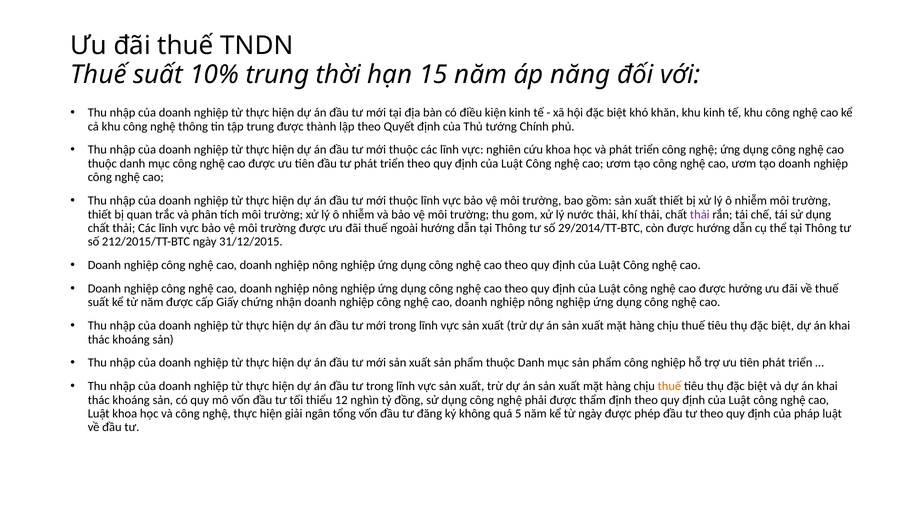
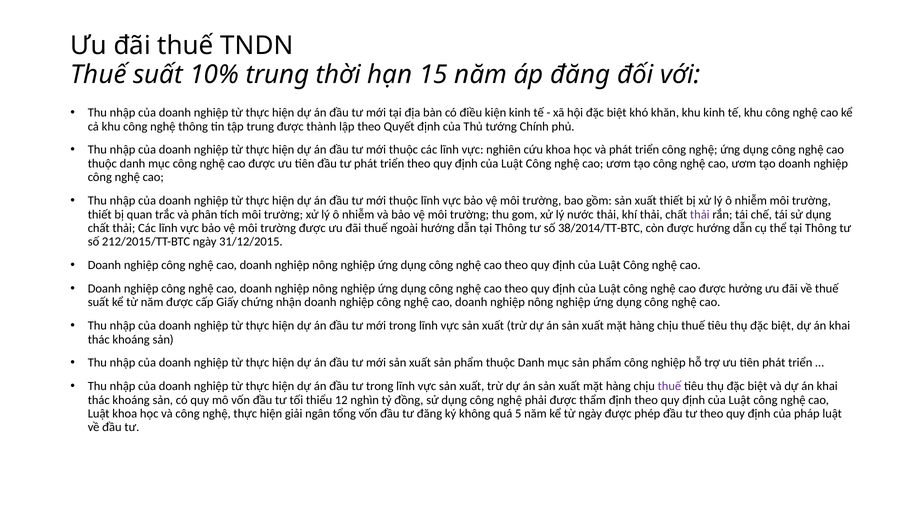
áp năng: năng -> đăng (580, 75)
29/2014/TT-BTC: 29/2014/TT-BTC -> 38/2014/TT-BTC (601, 228)
thuế colour: orange -> purple (669, 386)
